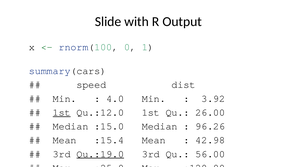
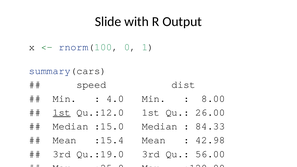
3.92: 3.92 -> 8.00 (213, 99)
96.26: 96.26 -> 84.33 (210, 126)
Qu.:19.0 underline: present -> none (100, 154)
